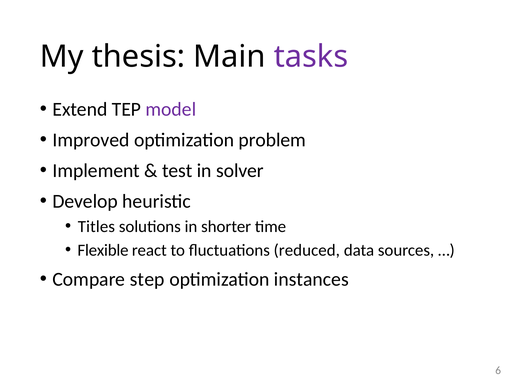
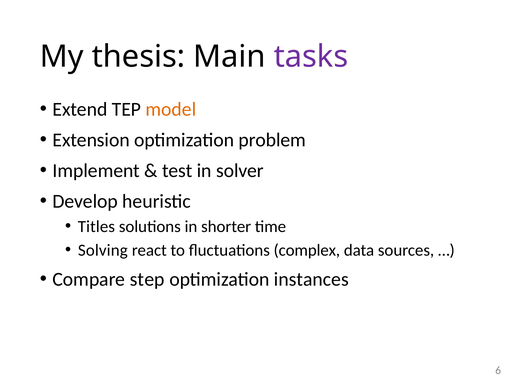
model colour: purple -> orange (171, 109)
Improved: Improved -> Extension (91, 140)
Flexible: Flexible -> Solving (103, 250)
reduced: reduced -> complex (307, 250)
